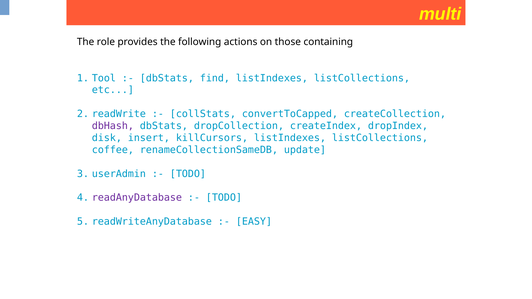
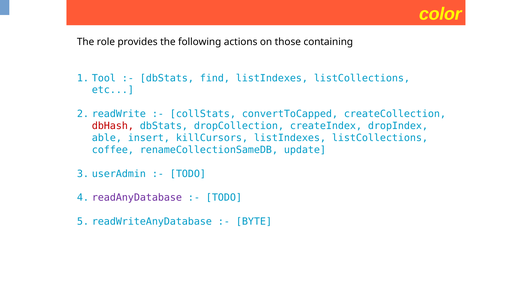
multi: multi -> color (440, 14)
dbHash colour: purple -> red (113, 126)
disk: disk -> able (107, 138)
EASY: EASY -> BYTE (254, 222)
